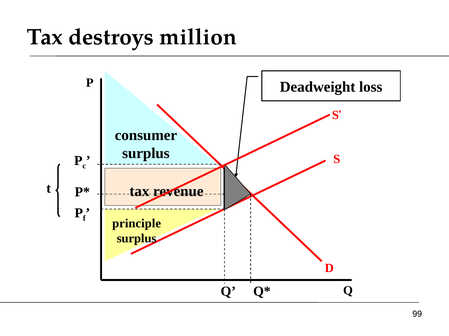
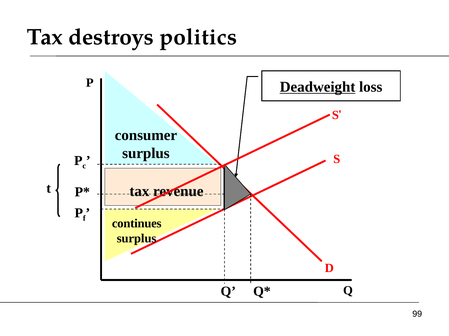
million: million -> politics (198, 37)
Deadweight underline: none -> present (318, 87)
principle: principle -> continues (137, 224)
